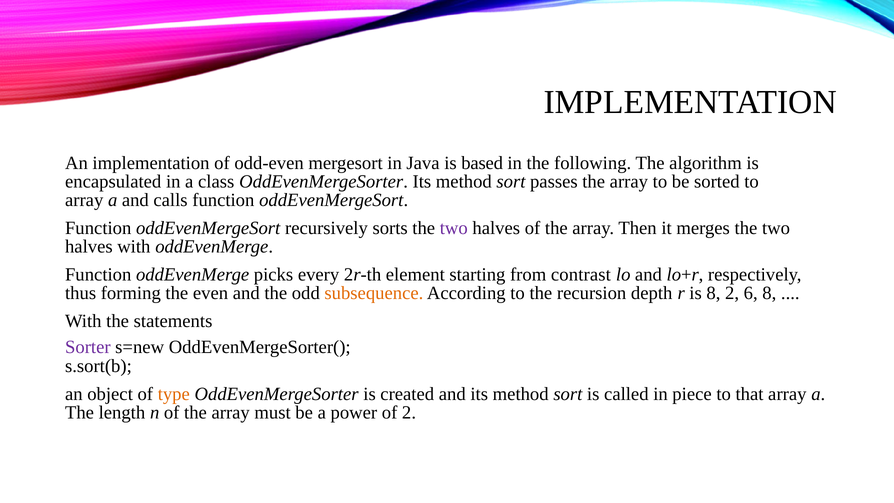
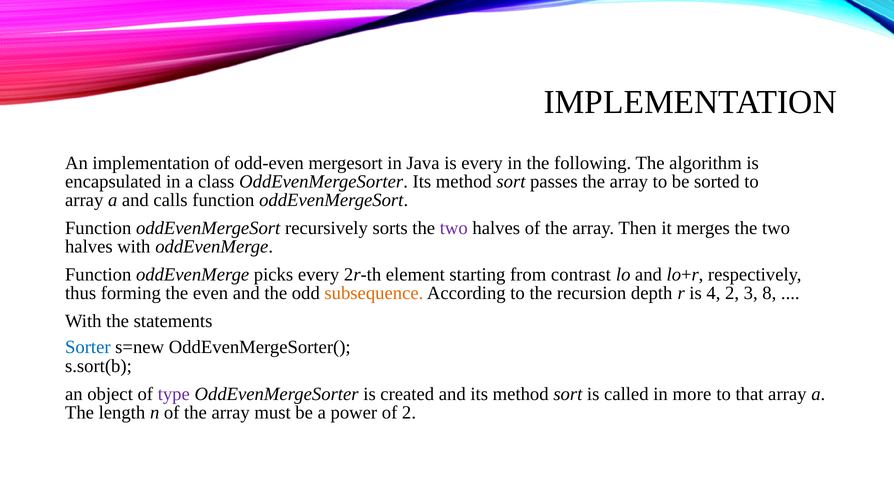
is based: based -> every (482, 163)
is 8: 8 -> 4 (713, 293)
6: 6 -> 3 (751, 293)
Sorter colour: purple -> blue (88, 347)
type colour: orange -> purple (174, 394)
piece: piece -> more (692, 394)
